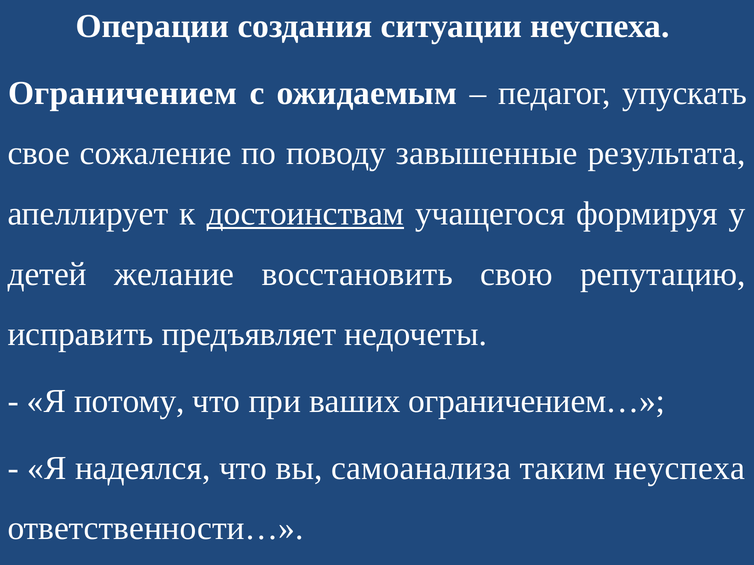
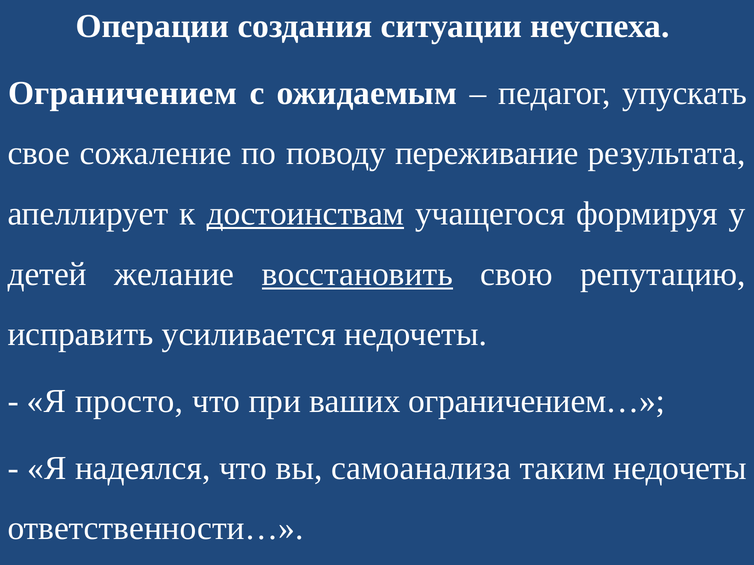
завышенные: завышенные -> переживание (487, 154)
восстановить underline: none -> present (357, 274)
предъявляет: предъявляет -> усиливается (249, 335)
потому: потому -> просто (129, 402)
таким неуспеха: неуспеха -> недочеты (680, 469)
